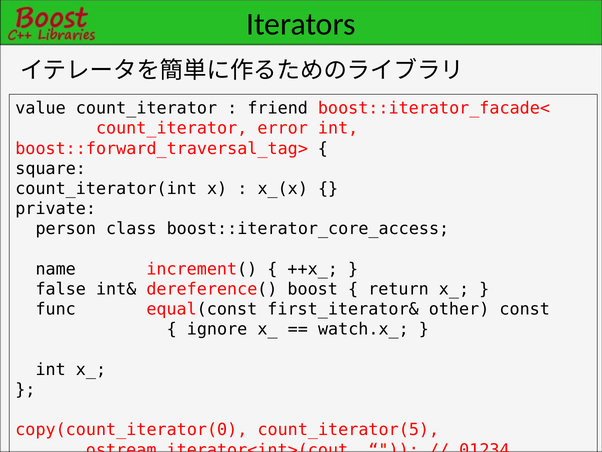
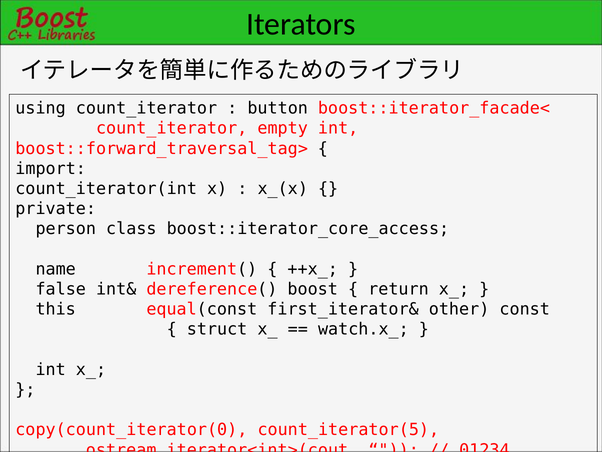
value: value -> using (41, 108)
friend: friend -> button (278, 108)
error: error -> empty (283, 128)
square: square -> import (51, 168)
func: func -> this (56, 309)
ignore: ignore -> struct (217, 329)
